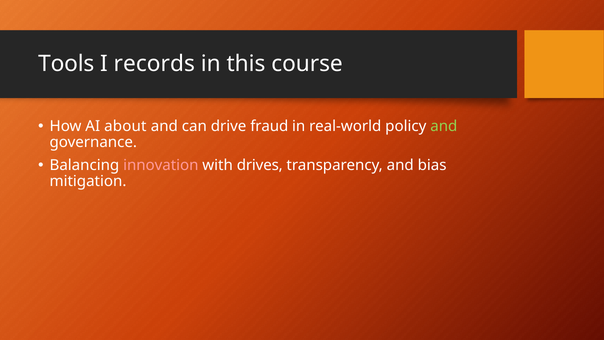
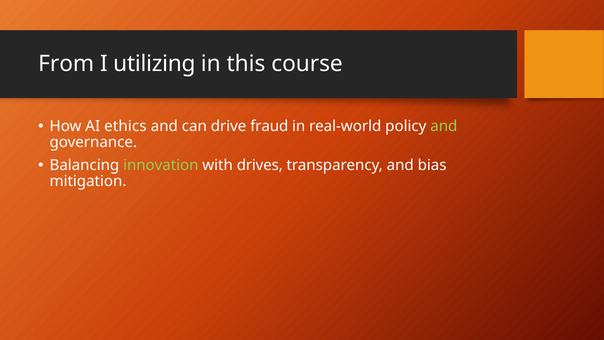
Tools: Tools -> From (66, 64)
records: records -> utilizing (154, 64)
about: about -> ethics (125, 126)
innovation colour: pink -> light green (161, 165)
